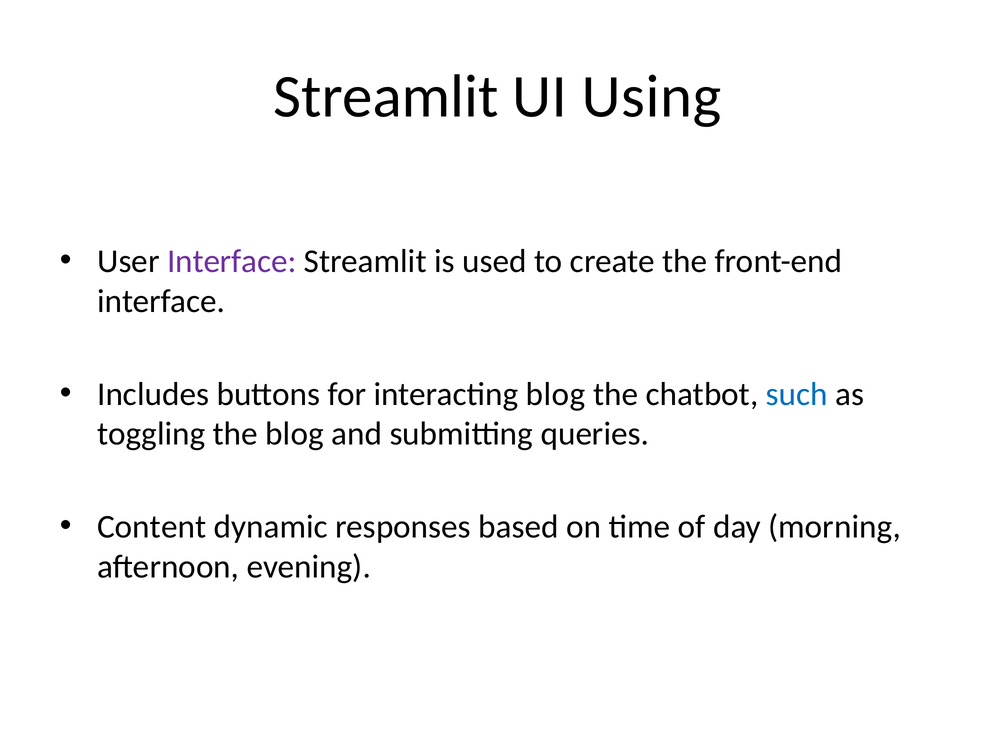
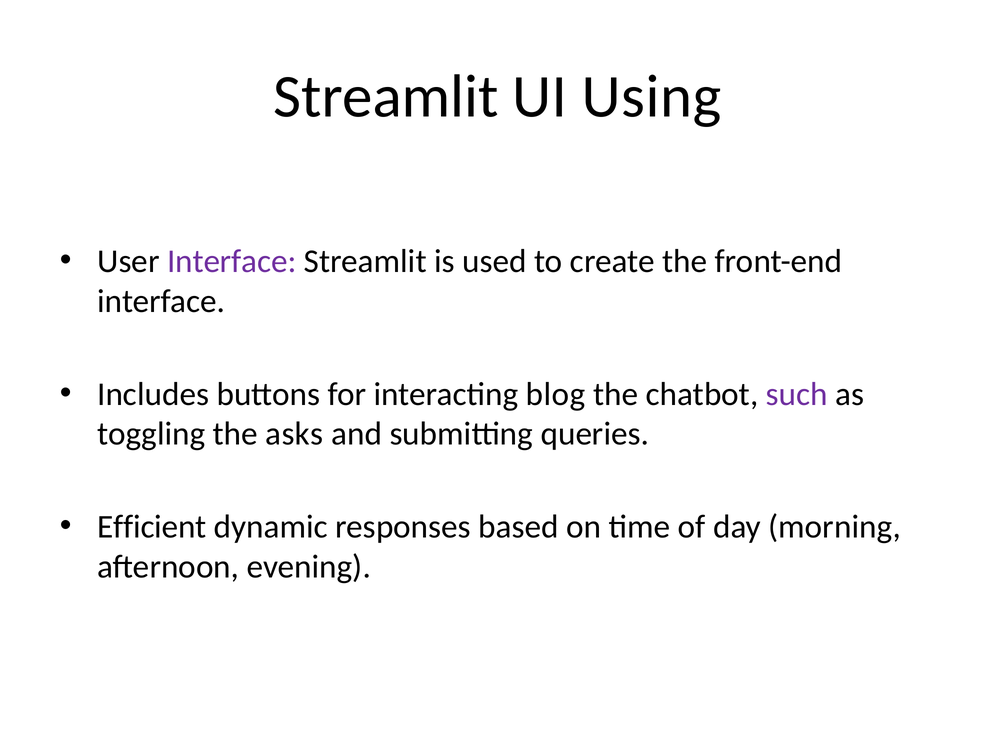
such colour: blue -> purple (797, 394)
the blog: blog -> asks (294, 434)
Content: Content -> Efficient (152, 527)
